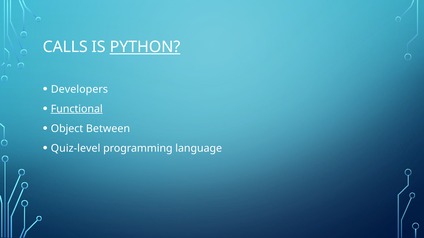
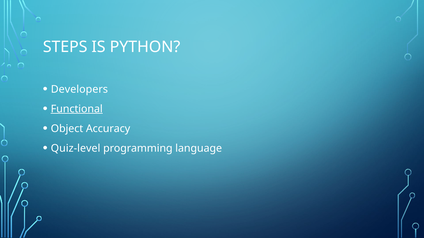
CALLS: CALLS -> STEPS (65, 47)
PYTHON underline: present -> none (145, 47)
Between: Between -> Accuracy (108, 129)
